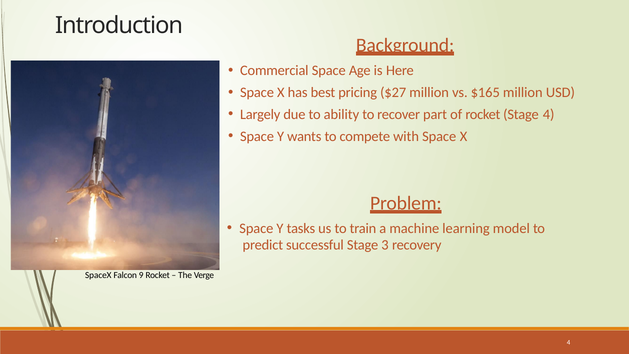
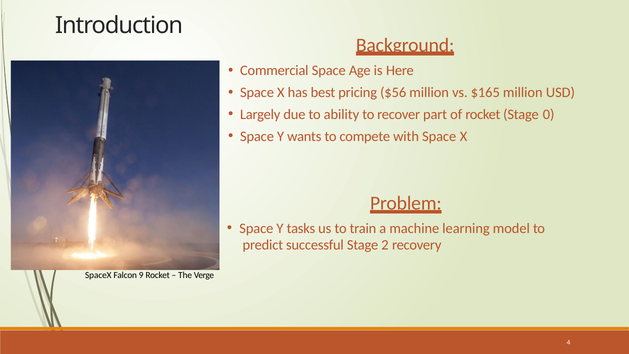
$27: $27 -> $56 (393, 93)
Stage 4: 4 -> 0 (549, 114)
3: 3 -> 2 (385, 245)
